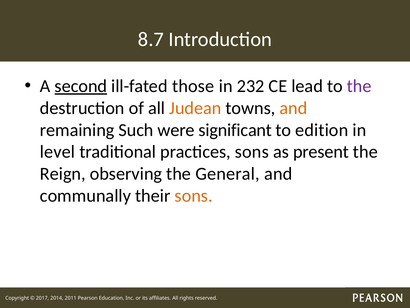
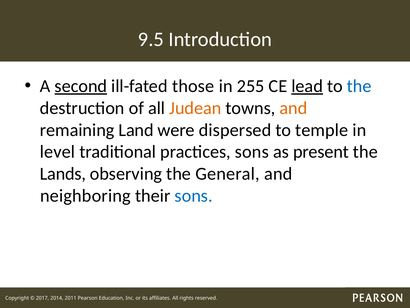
8.7: 8.7 -> 9.5 (151, 39)
232: 232 -> 255 (251, 86)
lead underline: none -> present (307, 86)
the colour: purple -> blue (359, 86)
Such: Such -> Land (136, 130)
significant: significant -> dispersed (235, 130)
edition: edition -> temple (322, 130)
Reign: Reign -> Lands (63, 174)
communally: communally -> neighboring (85, 195)
sons colour: orange -> blue (194, 195)
